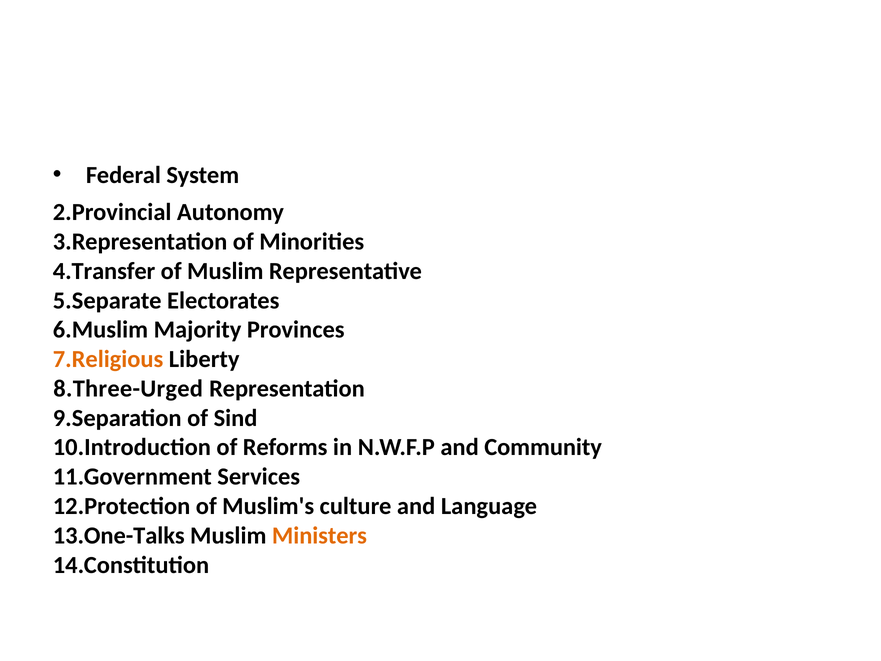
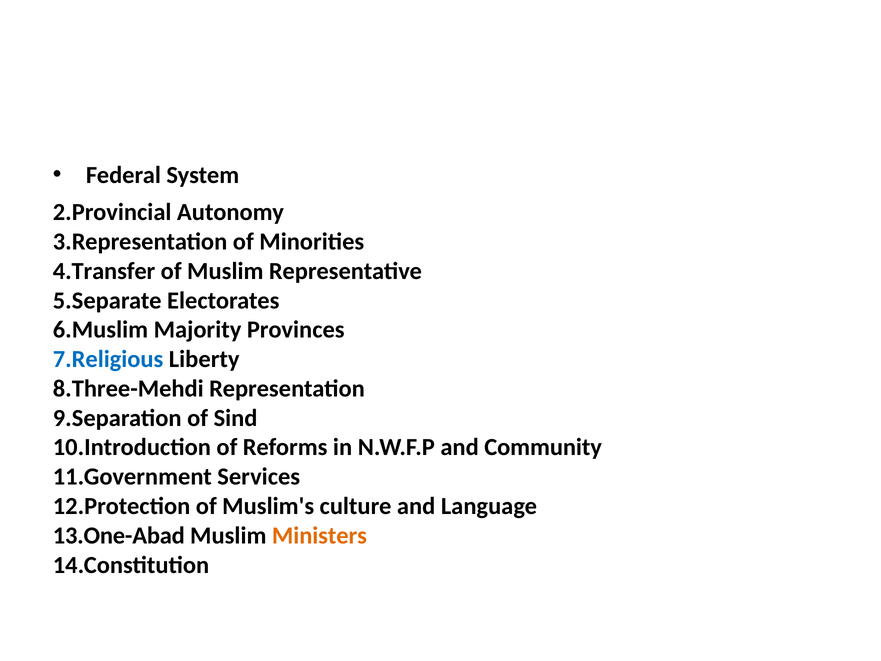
7.Religious colour: orange -> blue (108, 359)
8.Three-Urged: 8.Three-Urged -> 8.Three-Mehdi (128, 388)
13.One-Talks: 13.One-Talks -> 13.One-Abad (119, 535)
